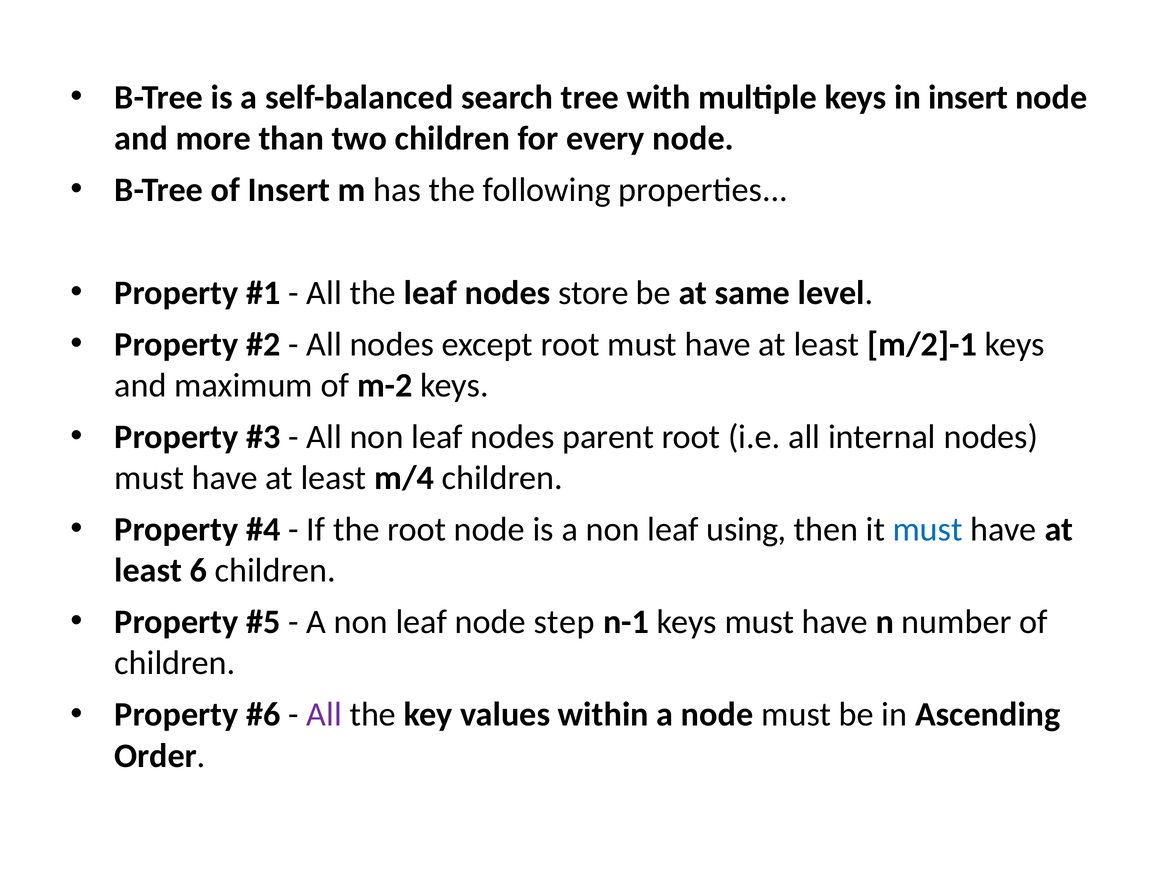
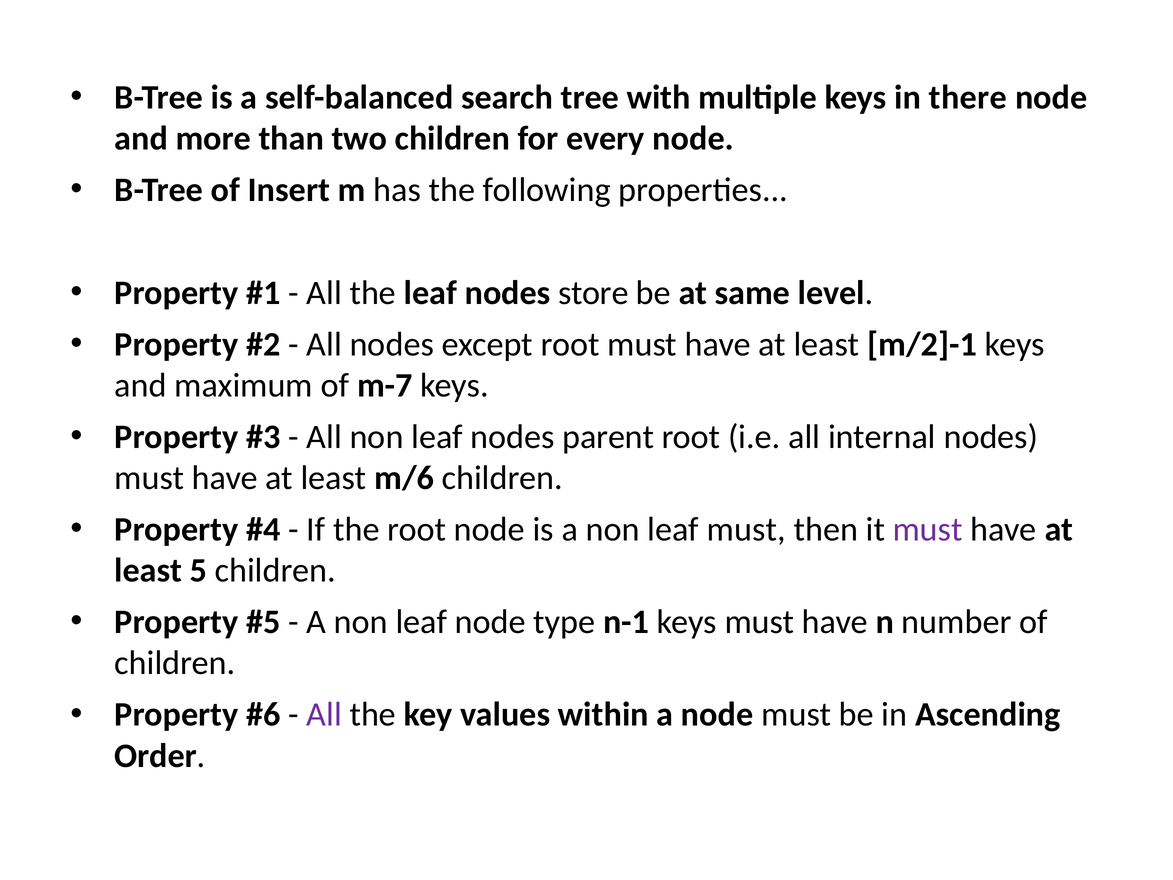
in insert: insert -> there (968, 97)
m-2: m-2 -> m-7 (385, 385)
m/4: m/4 -> m/6 (404, 478)
leaf using: using -> must (746, 529)
must colour: blue -> purple (928, 529)
6: 6 -> 5 (198, 570)
step: step -> type (564, 622)
